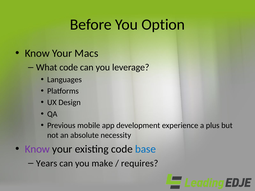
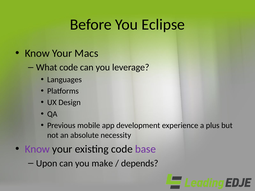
Option: Option -> Eclipse (163, 25)
base colour: blue -> purple (145, 149)
Years: Years -> Upon (47, 163)
requires: requires -> depends (140, 163)
